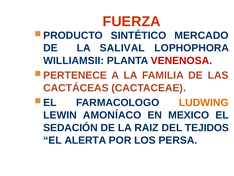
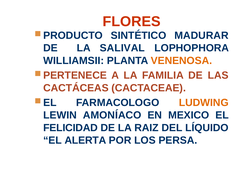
FUERZA: FUERZA -> FLORES (132, 21)
MERCADO: MERCADO -> MADURAR (201, 35)
VENENOSA colour: red -> orange (181, 60)
SEDACIÓN: SEDACIÓN -> FELICIDAD (71, 127)
TEJIDOS: TEJIDOS -> LÍQUIDO (207, 127)
